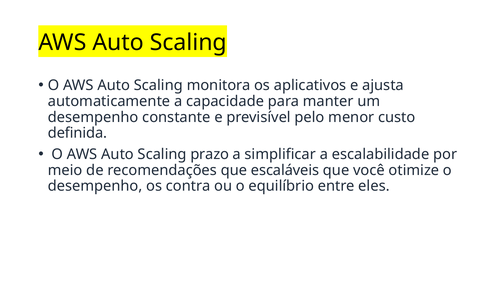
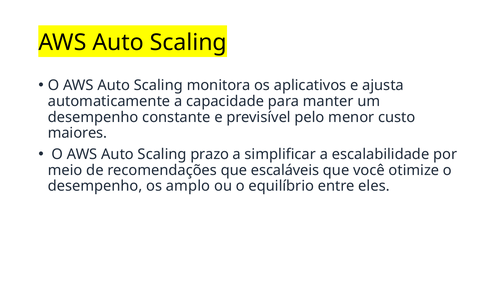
definida: definida -> maiores (78, 133)
contra: contra -> amplo (188, 186)
